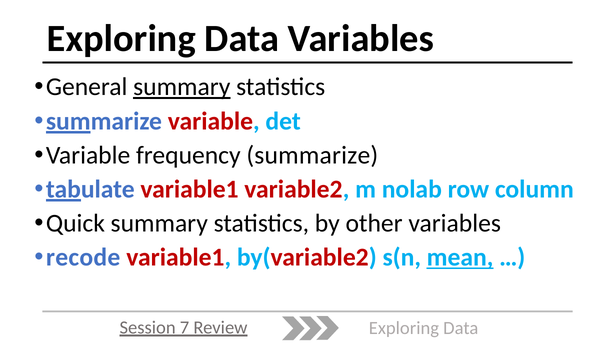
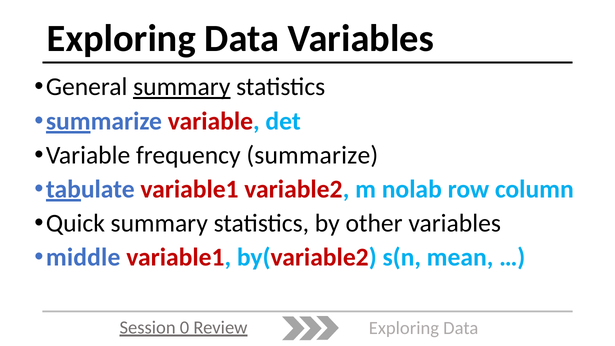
recode: recode -> middle (83, 257)
mean underline: present -> none (460, 257)
7: 7 -> 0 (185, 328)
